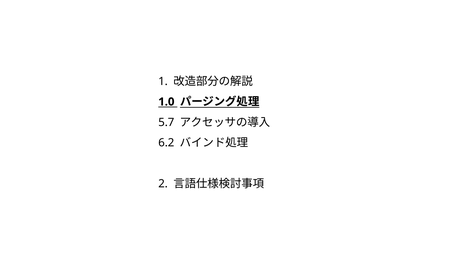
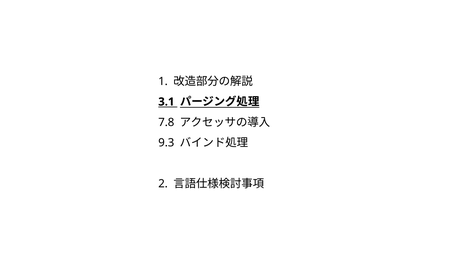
1.0: 1.0 -> 3.1 (166, 102)
5.7: 5.7 -> 7.8 (166, 122)
6.2: 6.2 -> 9.3 (166, 142)
